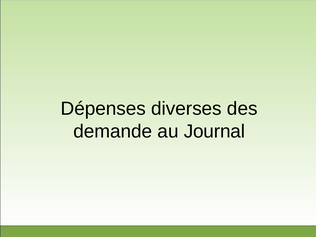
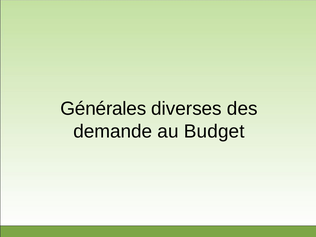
Dépenses: Dépenses -> Générales (103, 109)
Journal: Journal -> Budget (214, 131)
